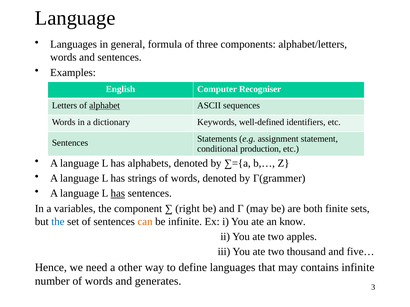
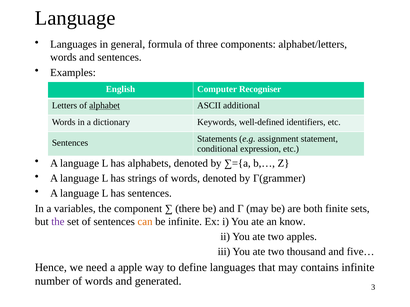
sequences: sequences -> additional (242, 106)
production: production -> expression (261, 149)
has underline: present -> none (118, 194)
right: right -> there (188, 209)
the colour: blue -> purple (58, 222)
other: other -> apple (130, 268)
generates: generates -> generated (158, 281)
